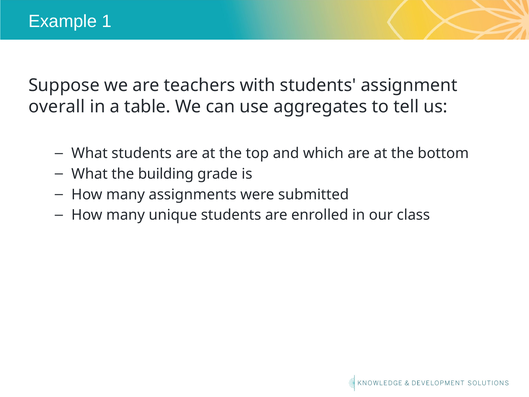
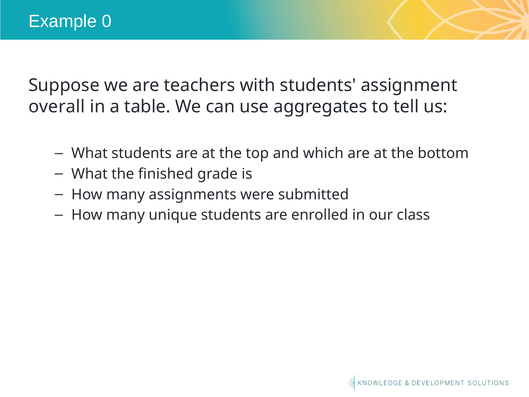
1: 1 -> 0 (107, 21)
building: building -> finished (166, 174)
